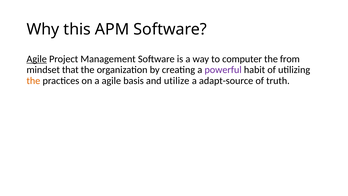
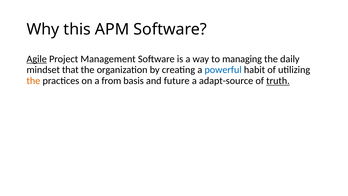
computer: computer -> managing (242, 59)
from: from -> daily (290, 59)
powerful colour: purple -> blue (223, 70)
a agile: agile -> from (111, 81)
utilize: utilize -> future (177, 81)
truth underline: none -> present (278, 81)
